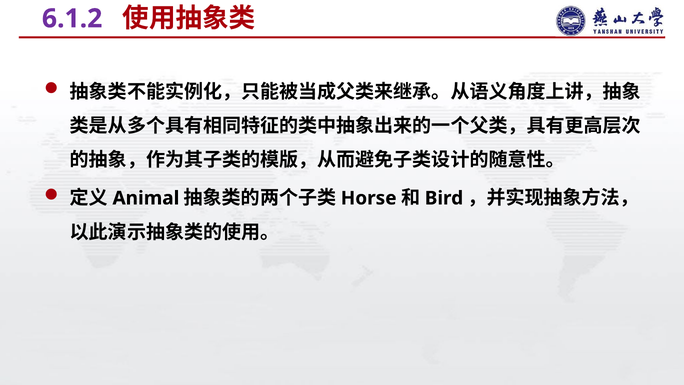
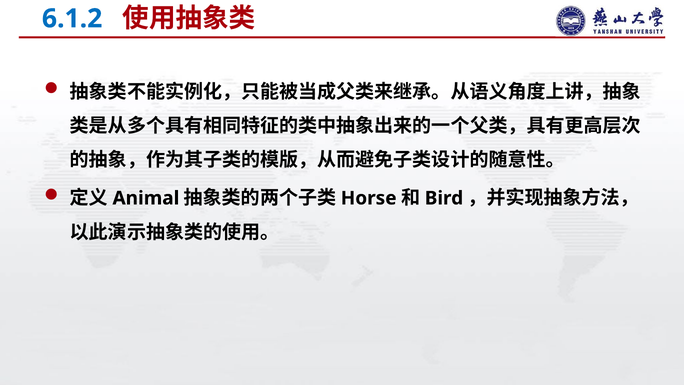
6.1.2 colour: purple -> blue (72, 19)
